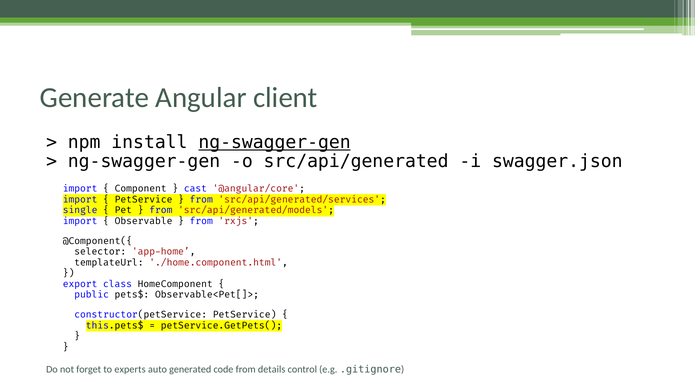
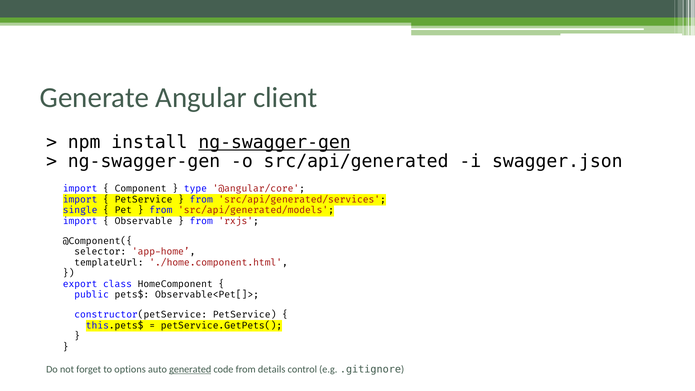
cast: cast -> type (195, 189)
experts: experts -> options (130, 369)
generated underline: none -> present (190, 369)
